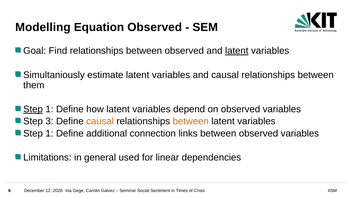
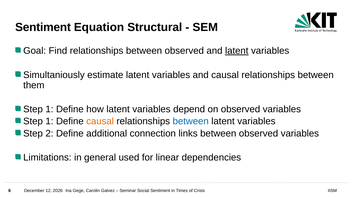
Modelling: Modelling -> Sentiment (43, 27)
Equation Observed: Observed -> Structural (155, 27)
Step underline: present -> none (33, 109)
3: 3 -> 1 (49, 121)
between colour: orange -> blue (191, 121)
1: 1 -> 2 (49, 133)
